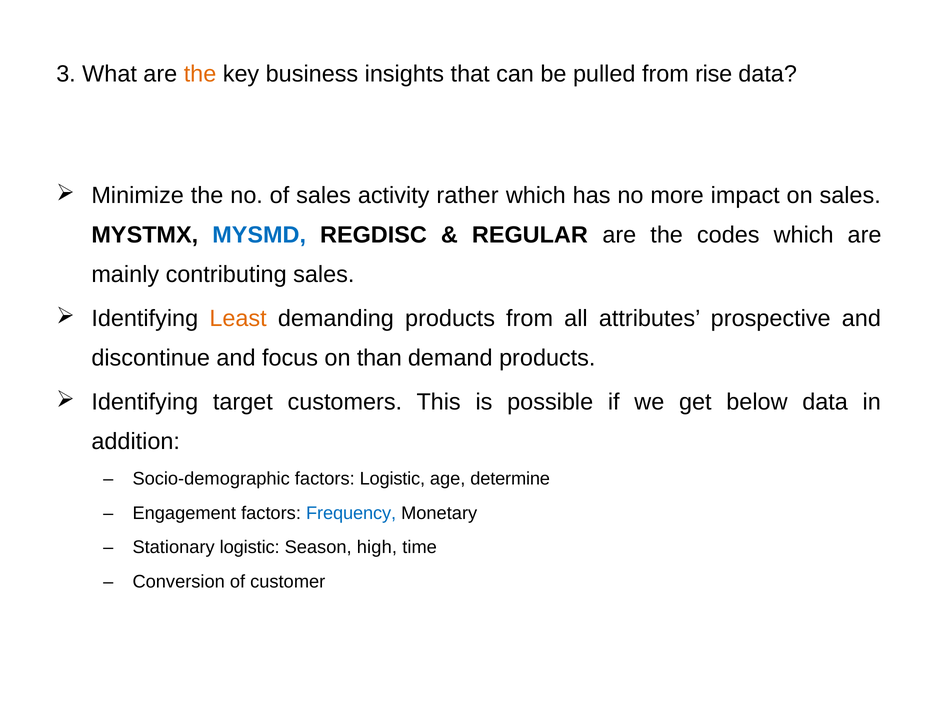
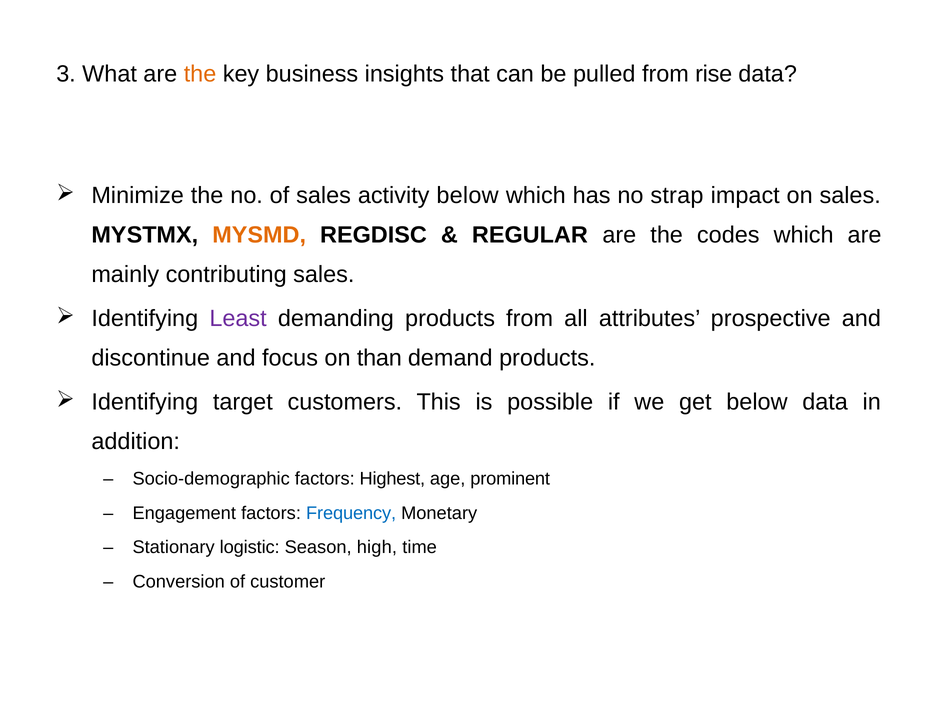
activity rather: rather -> below (468, 195)
more: more -> strap (677, 195)
MYSMD colour: blue -> orange (259, 235)
Least colour: orange -> purple (238, 318)
factors Logistic: Logistic -> Highest (392, 478)
determine: determine -> prominent (510, 478)
